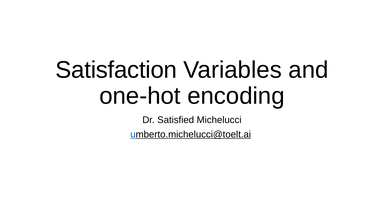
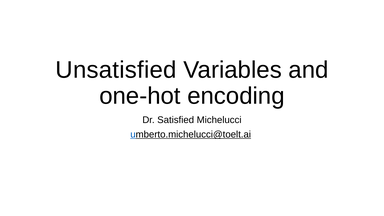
Satisfaction: Satisfaction -> Unsatisfied (116, 70)
